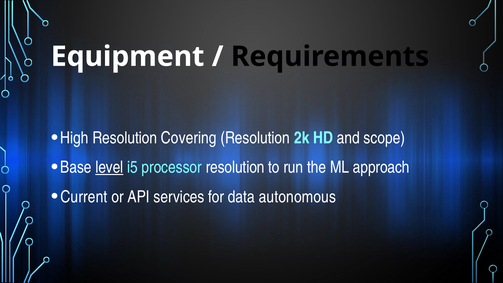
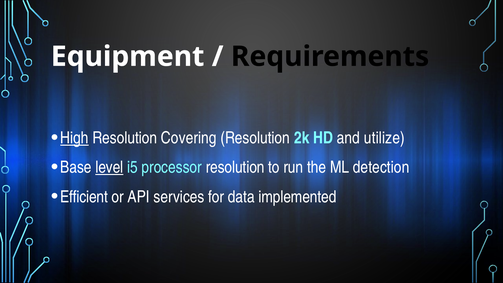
High underline: none -> present (74, 138)
scope: scope -> utilize (384, 138)
approach: approach -> detection (381, 167)
Current: Current -> Efficient (84, 197)
autonomous: autonomous -> implemented (298, 197)
